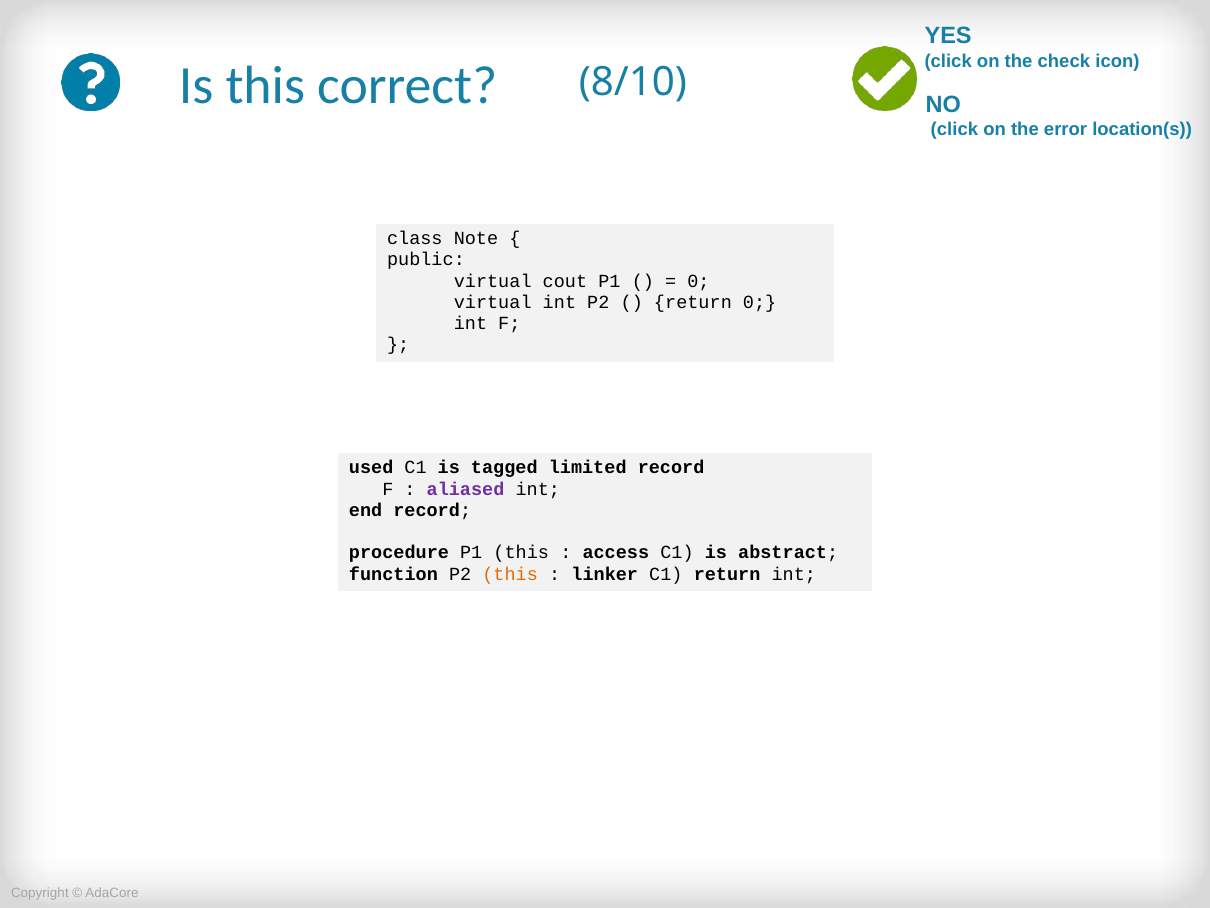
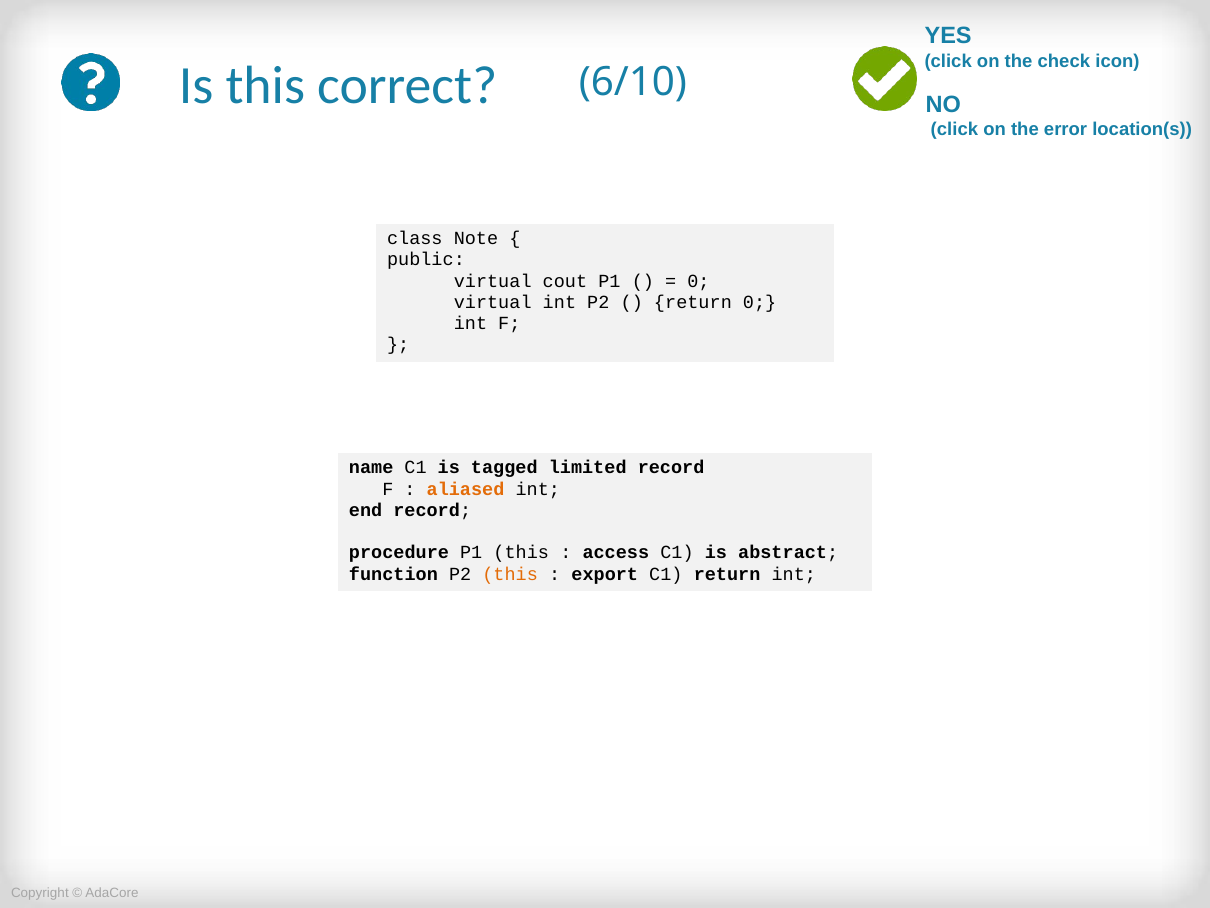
8/10: 8/10 -> 6/10 (633, 82)
used: used -> name (371, 468)
aliased colour: purple -> orange (466, 489)
linker: linker -> export (605, 574)
